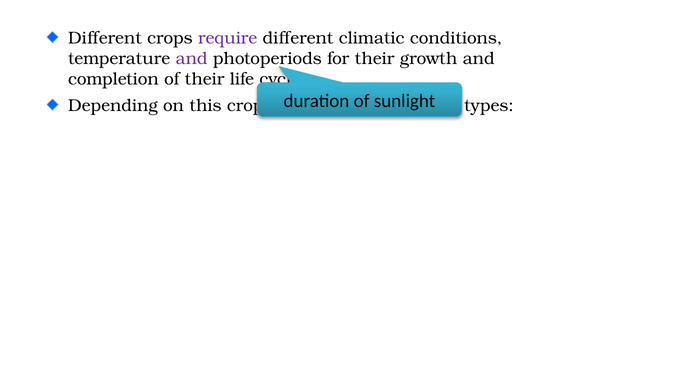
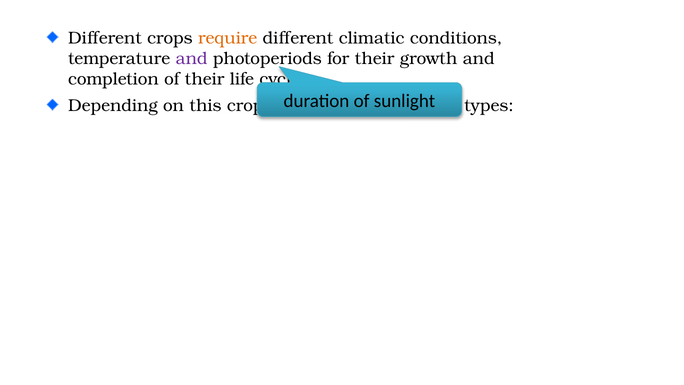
require colour: purple -> orange (228, 38)
